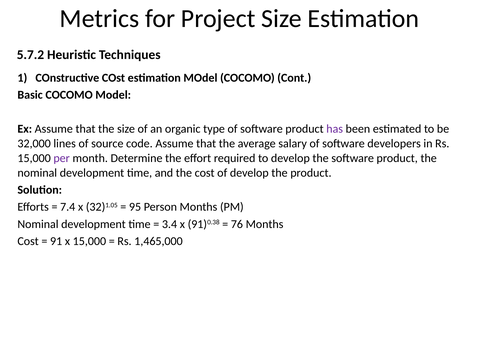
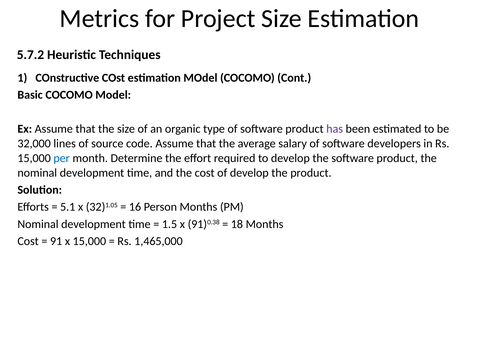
per colour: purple -> blue (62, 158)
7.4: 7.4 -> 5.1 (68, 207)
95: 95 -> 16 (135, 207)
3.4: 3.4 -> 1.5 (169, 224)
76: 76 -> 18 (237, 224)
